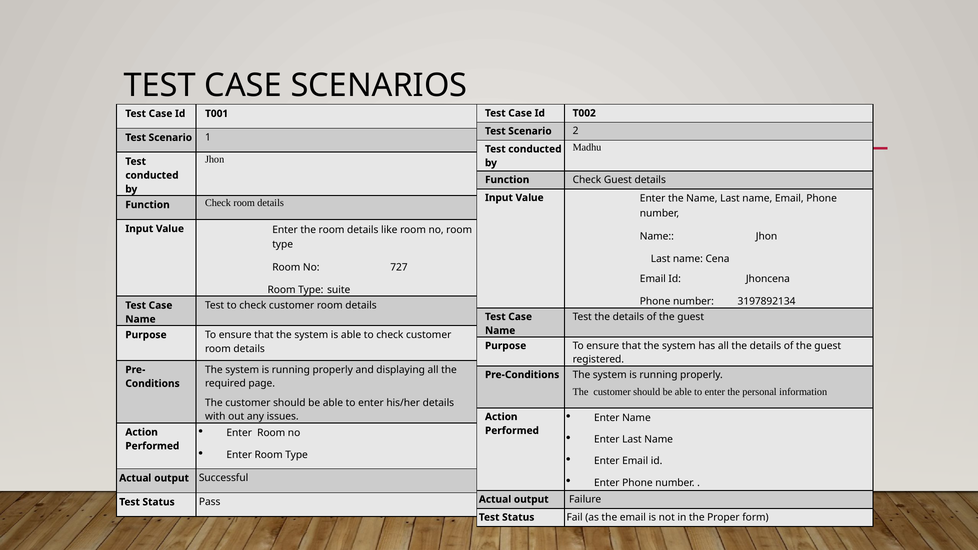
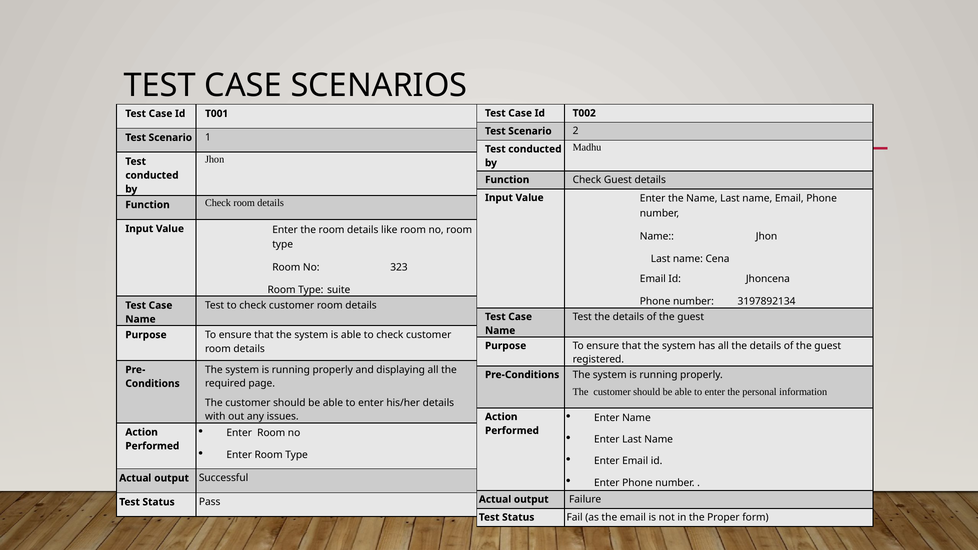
727: 727 -> 323 (399, 267)
